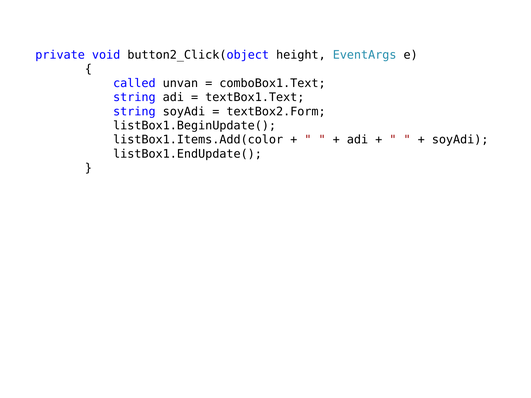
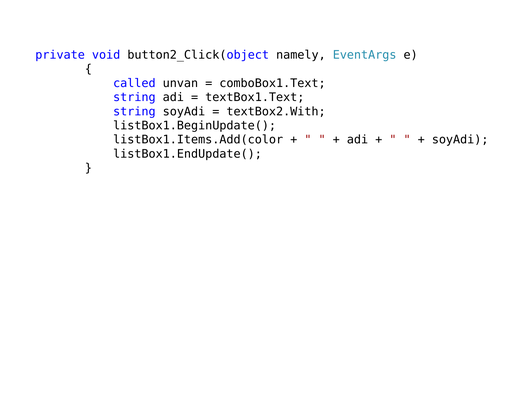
height: height -> namely (301, 55)
textBox2.Form: textBox2.Form -> textBox2.With (276, 112)
